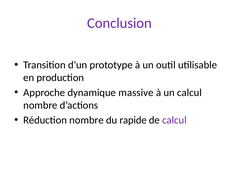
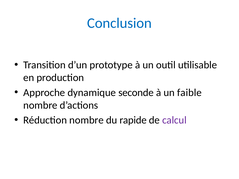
Conclusion colour: purple -> blue (119, 23)
massive: massive -> seconde (136, 93)
un calcul: calcul -> faible (189, 93)
